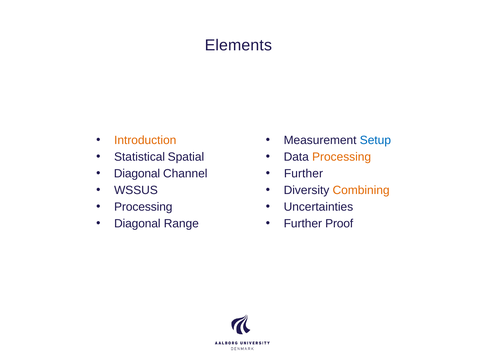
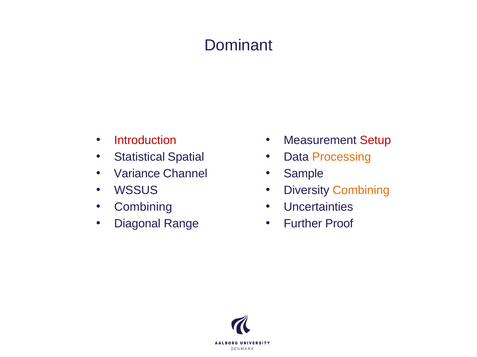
Elements: Elements -> Dominant (238, 45)
Introduction colour: orange -> red (145, 140)
Setup colour: blue -> red (375, 140)
Diagonal: Diagonal -> Variance (137, 174)
Further: Further -> Sample (304, 174)
Processing: Processing -> Combining (143, 207)
